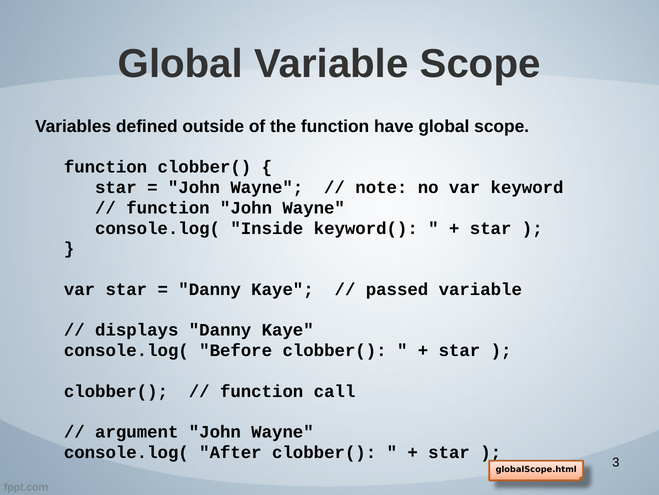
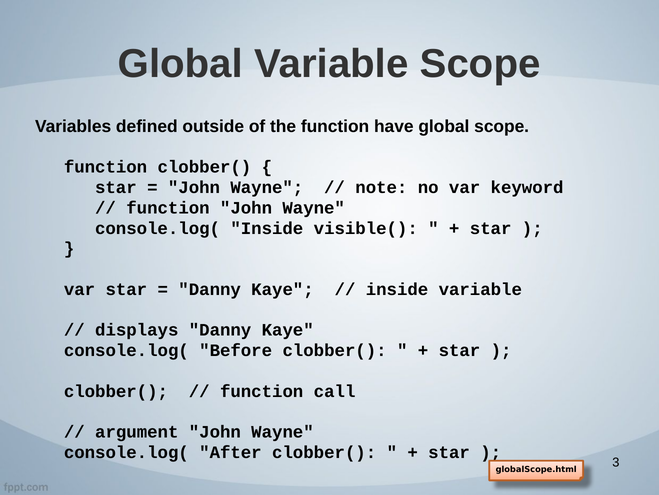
keyword(: keyword( -> visible( (366, 228)
passed: passed -> inside (397, 289)
